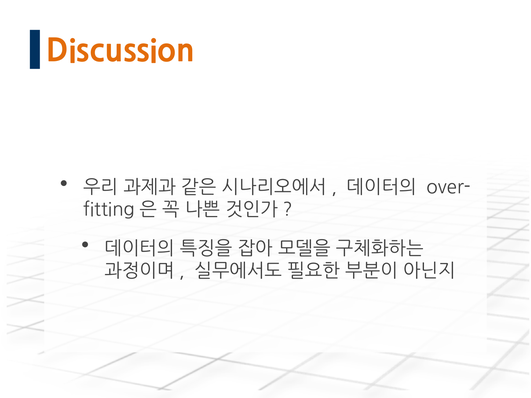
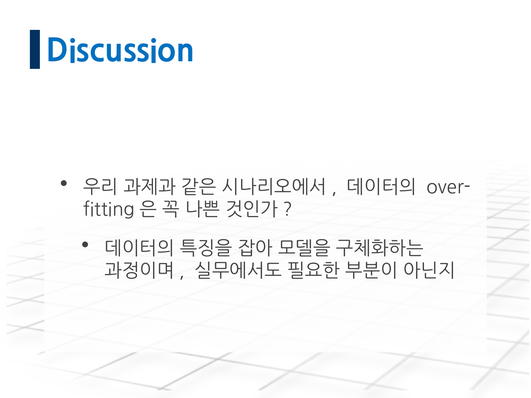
Discussion colour: orange -> blue (121, 51)
